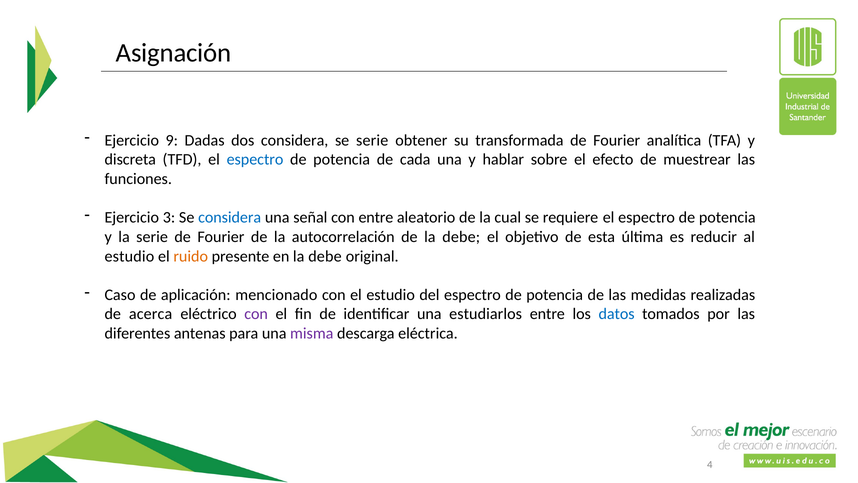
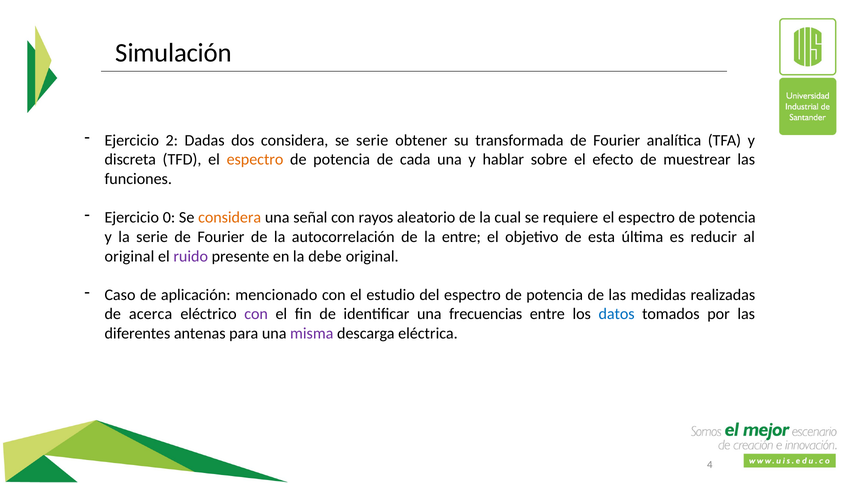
Asignación: Asignación -> Simulación (174, 53)
9: 9 -> 2 (172, 140)
espectro colour: blue -> orange (255, 159)
3: 3 -> 0 (169, 217)
considera colour: blue -> orange (230, 217)
con entre: entre -> rayos (376, 217)
de la debe: debe -> entre (461, 237)
estudio: estudio -> original (129, 256)
ruido colour: orange -> purple (191, 256)
estudiarlos: estudiarlos -> frecuencias (486, 314)
